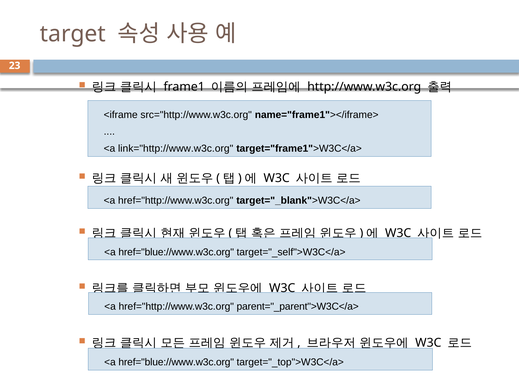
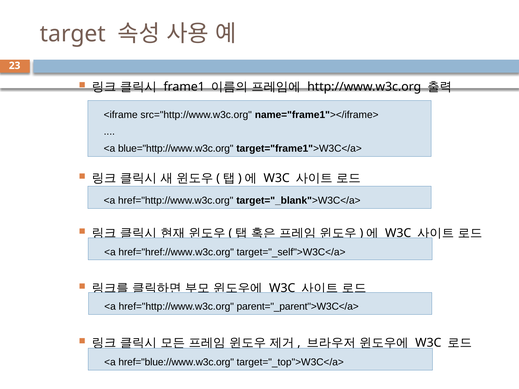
link="http://www.w3c.org: link="http://www.w3c.org -> blue="http://www.w3c.org (176, 149)
href="blue://www.w3c.org: href="blue://www.w3c.org -> href="href://www.w3c.org (176, 252)
